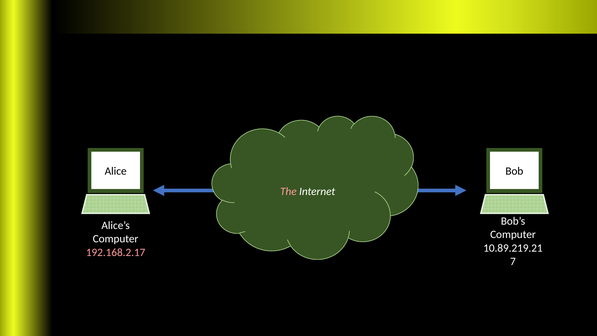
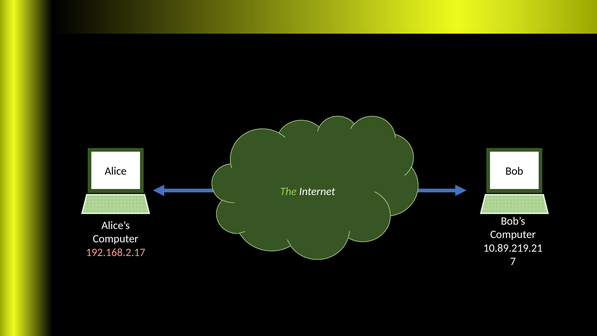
The colour: pink -> light green (288, 191)
